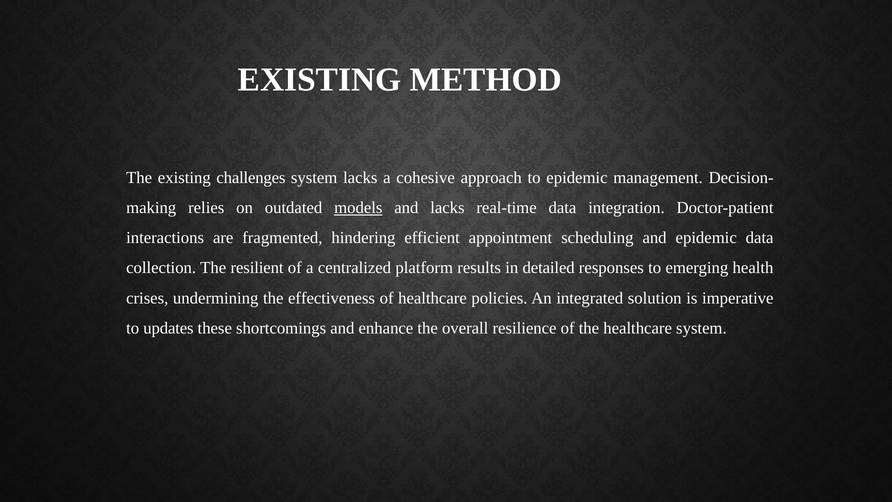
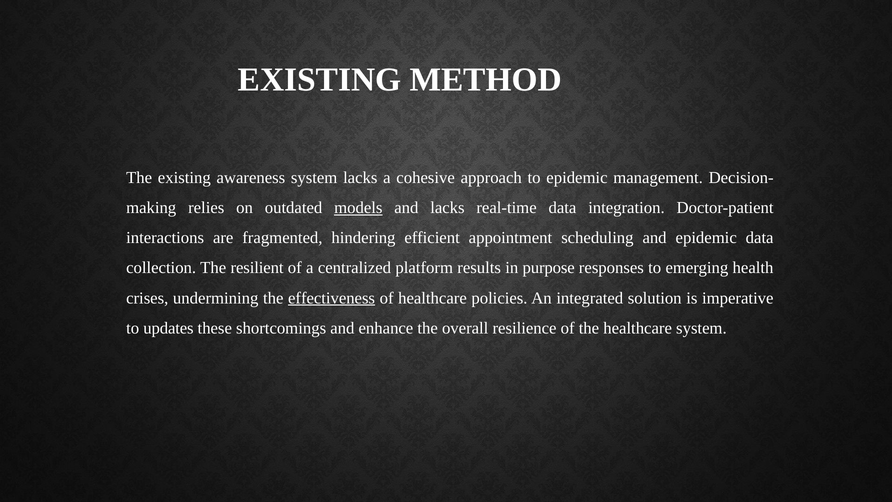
challenges: challenges -> awareness (251, 177)
detailed: detailed -> purpose (549, 268)
effectiveness underline: none -> present (332, 298)
